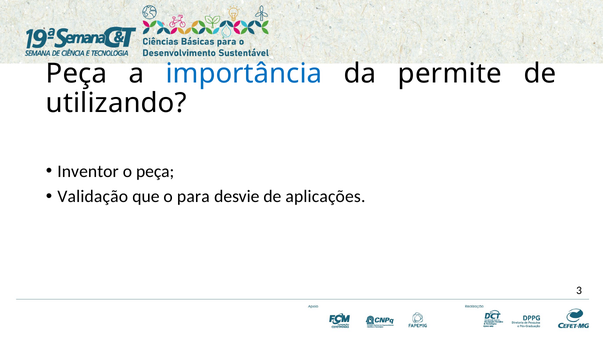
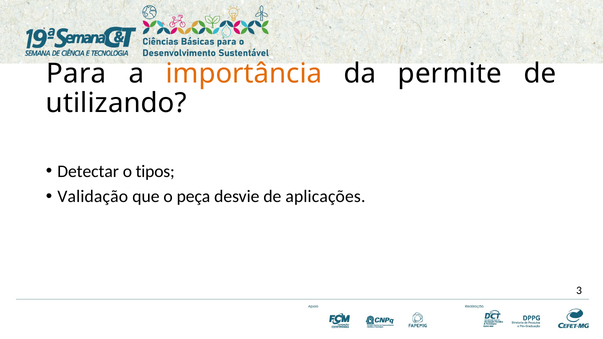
Peça: Peça -> Para (76, 74)
importância colour: blue -> orange (244, 74)
Inventor: Inventor -> Detectar (88, 171)
o peça: peça -> tipos (155, 171)
para: para -> peça (193, 197)
